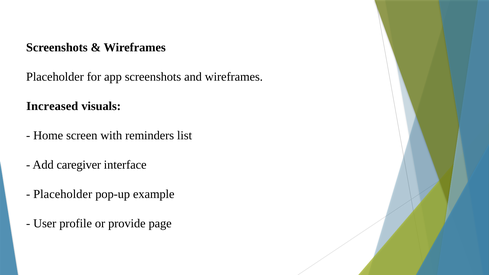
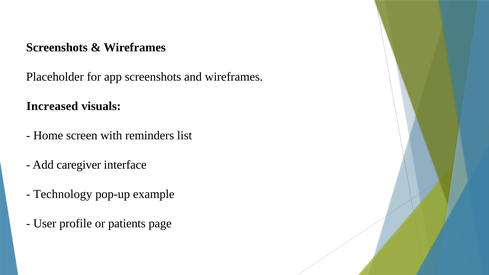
Placeholder: Placeholder -> Technology (63, 194)
provide: provide -> patients (127, 224)
